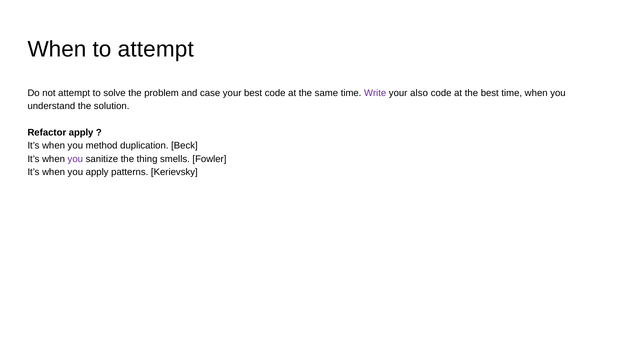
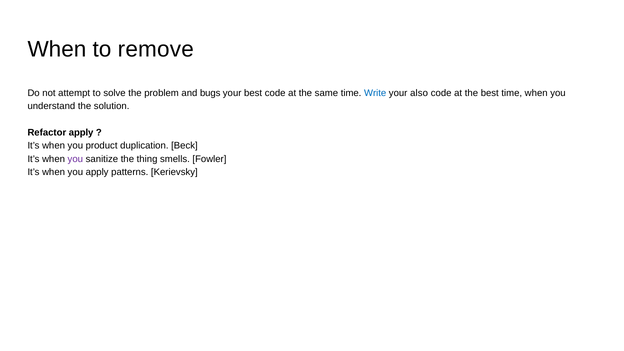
to attempt: attempt -> remove (156, 49)
case: case -> bugs (210, 93)
Write colour: purple -> blue (375, 93)
method: method -> product (102, 146)
